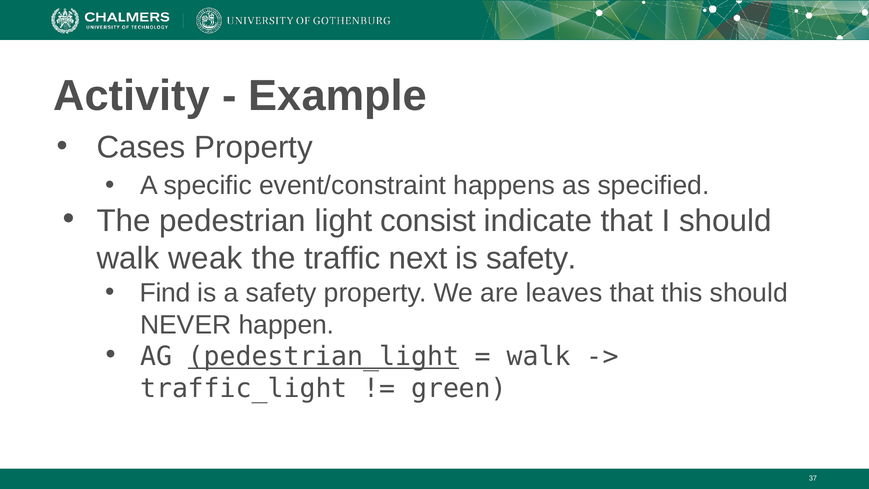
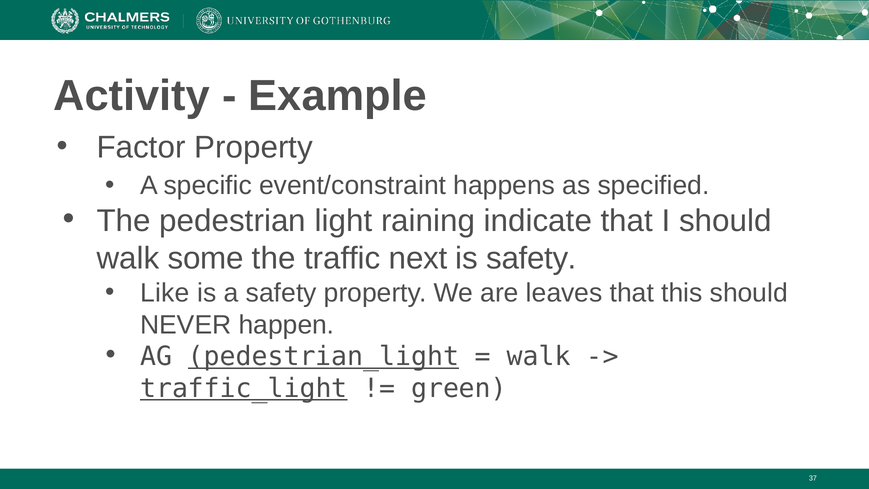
Cases: Cases -> Factor (141, 147)
consist: consist -> raining (428, 221)
weak: weak -> some (206, 258)
Find: Find -> Like (165, 293)
traffic_light underline: none -> present (244, 388)
